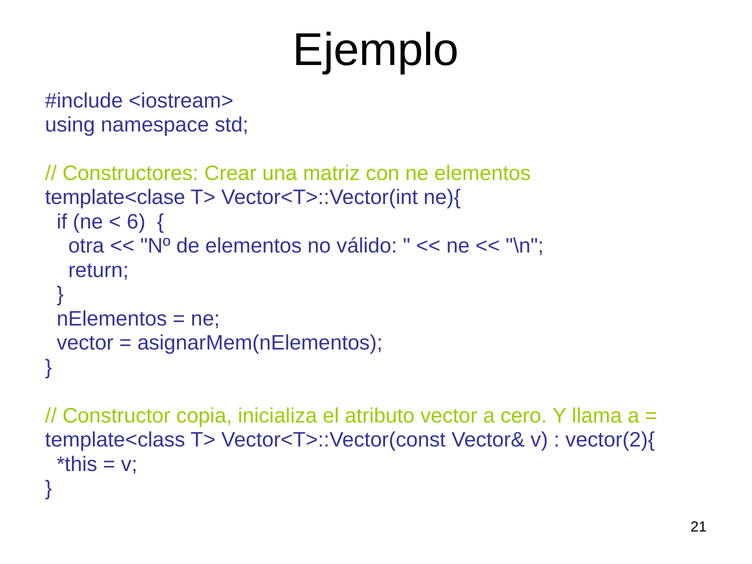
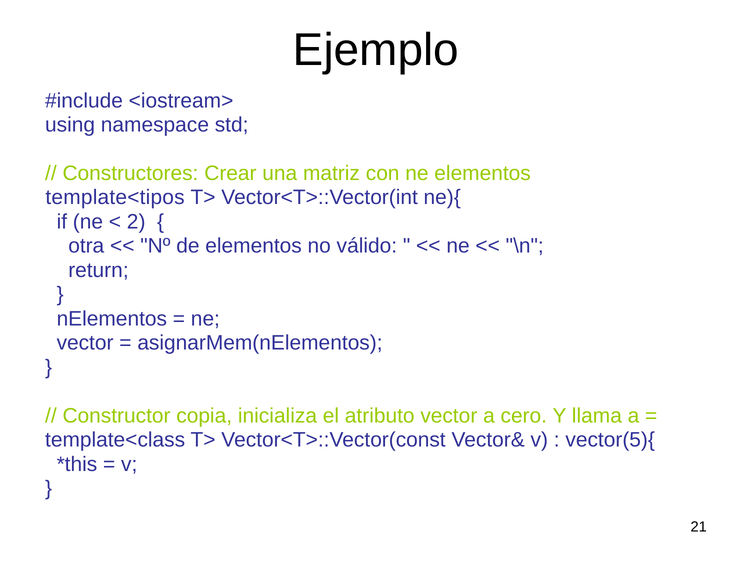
template<clase: template<clase -> template<tipos (115, 198)
6: 6 -> 2 (136, 222)
vector(2){: vector(2){ -> vector(5){ (610, 440)
